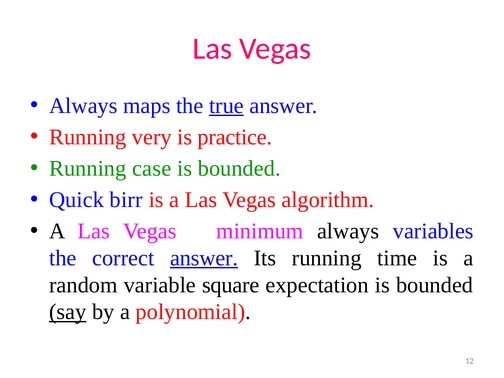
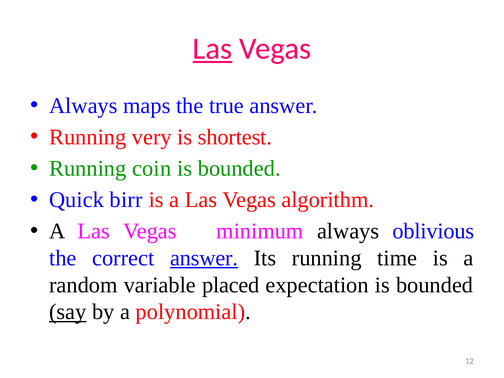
Las underline: none -> present (212, 49)
true underline: present -> none (226, 106)
practice: practice -> shortest (235, 137)
case: case -> coin (152, 168)
variables: variables -> oblivious (433, 231)
square: square -> placed (231, 285)
